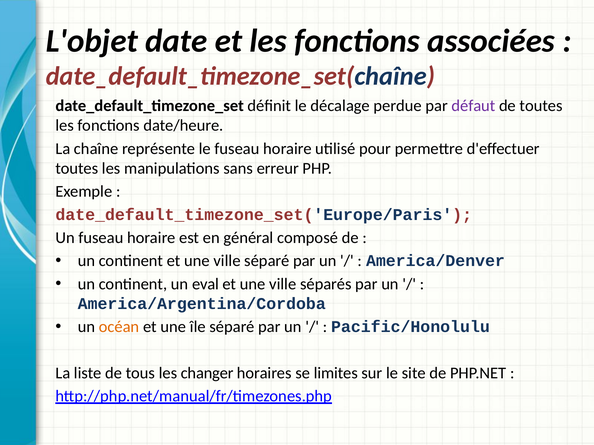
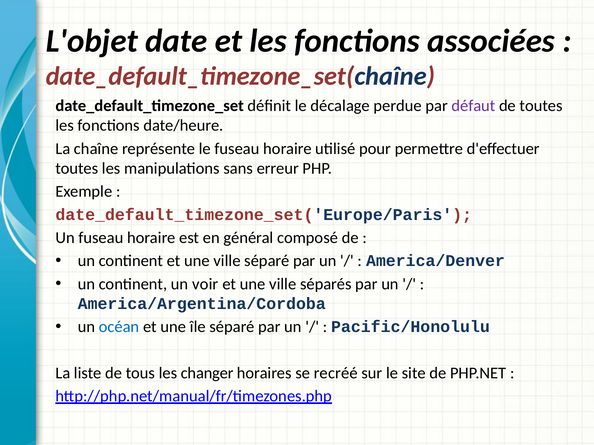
eval: eval -> voir (205, 284)
océan colour: orange -> blue (119, 327)
limites: limites -> recréé (336, 373)
